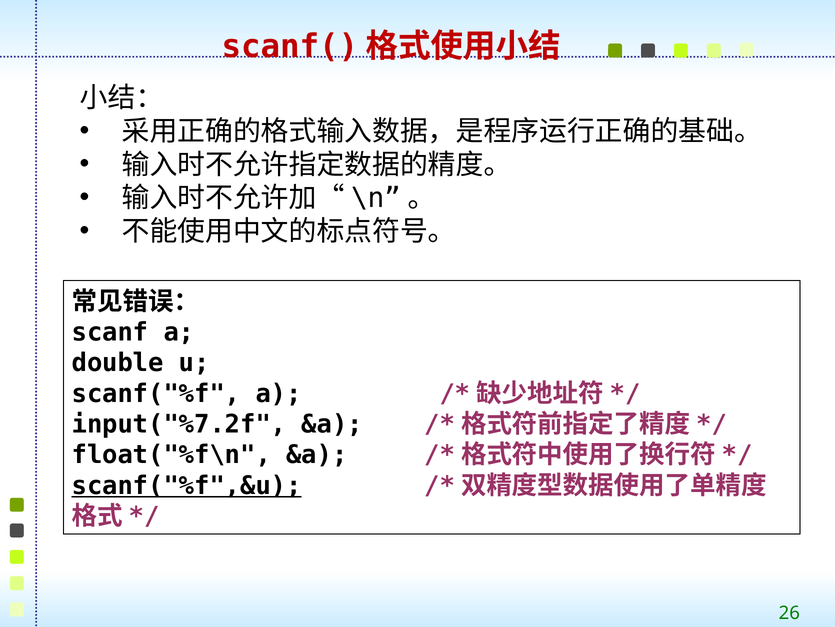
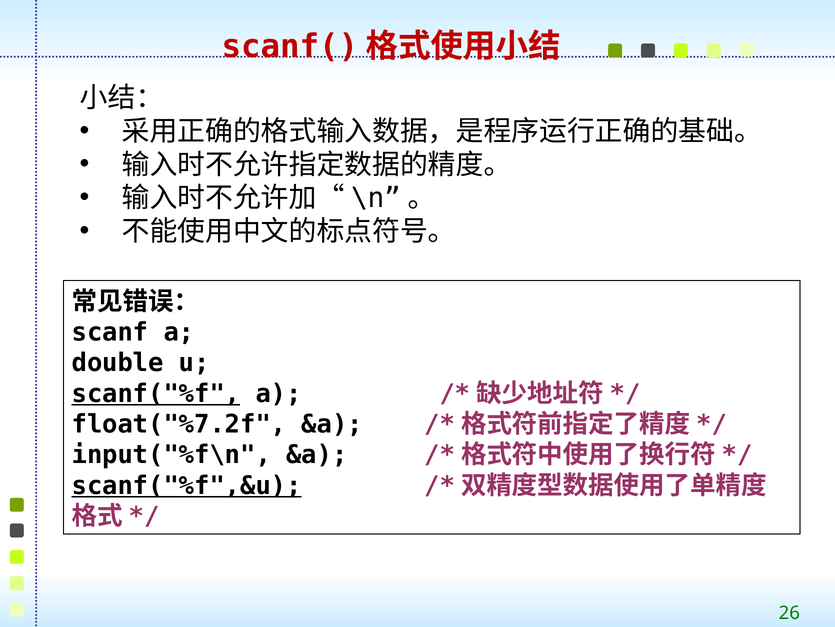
scanf("%f underline: none -> present (156, 393)
input("%7.2f: input("%7.2f -> float("%7.2f (179, 424)
float("%f\n: float("%f\n -> input("%f\n (171, 454)
